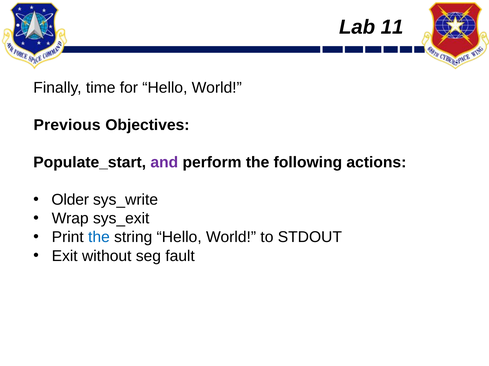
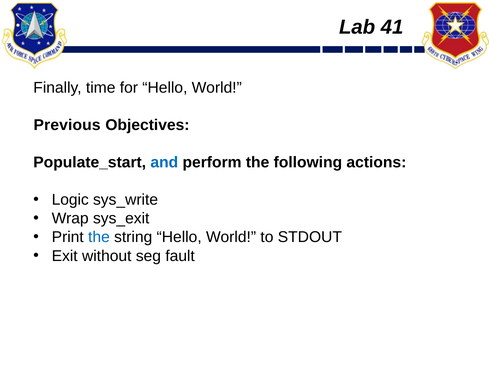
11: 11 -> 41 (392, 27)
and colour: purple -> blue (164, 163)
Older: Older -> Logic (70, 200)
